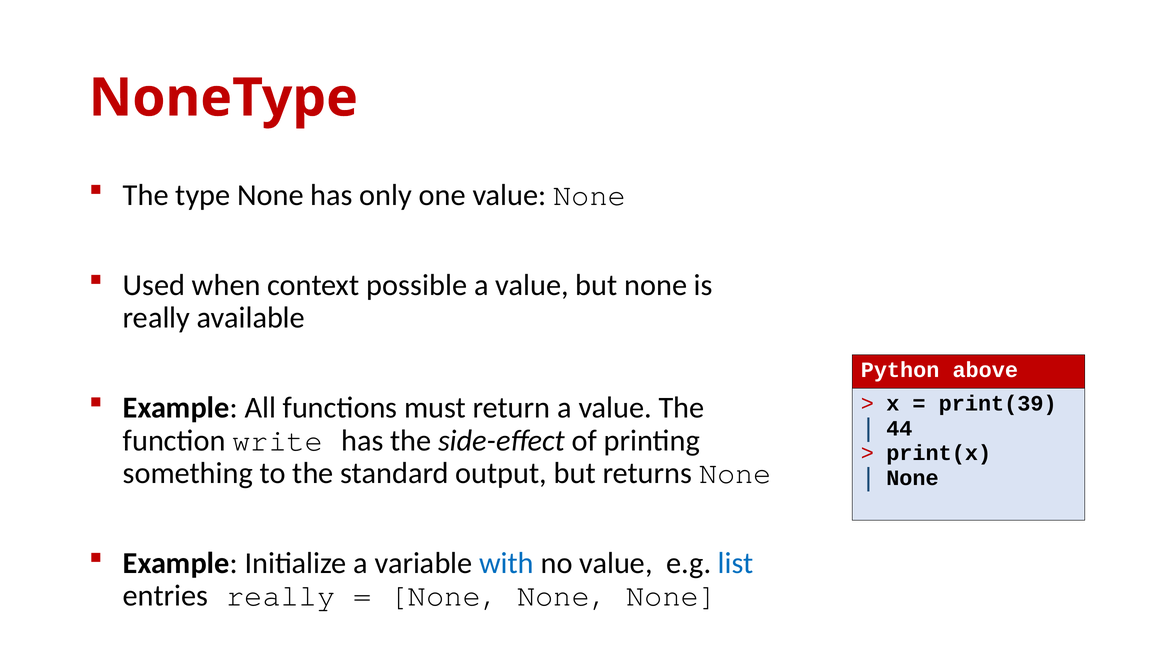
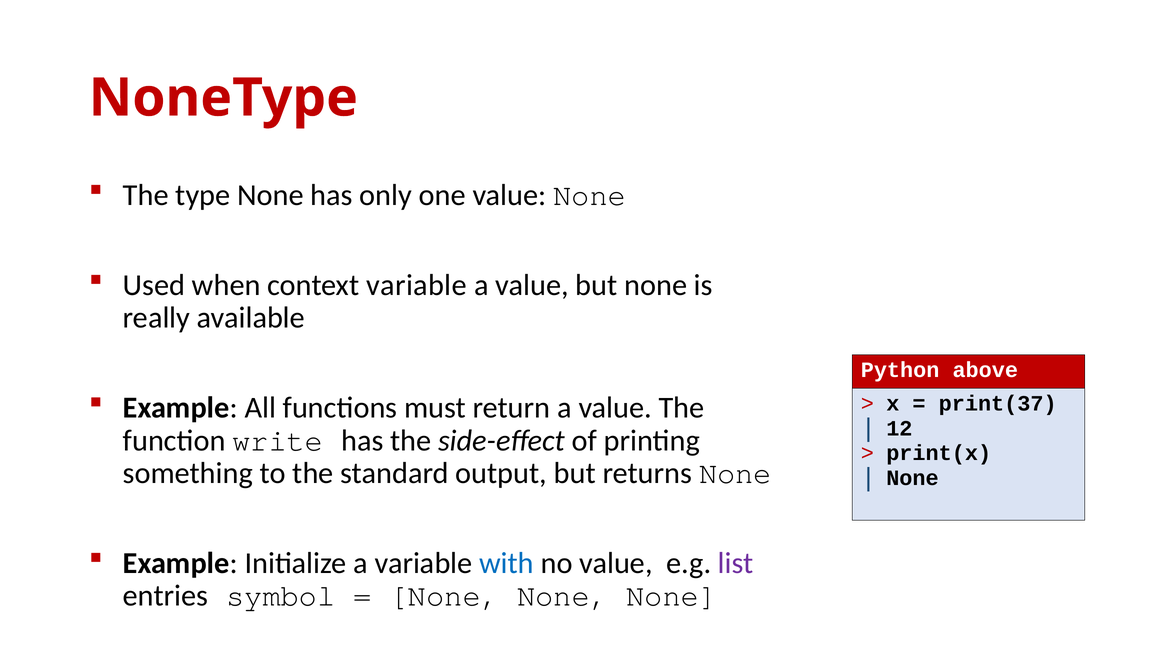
context possible: possible -> variable (417, 285)
print(39: print(39 -> print(37 (998, 403)
44: 44 -> 12 (899, 428)
list colour: blue -> purple (736, 563)
entries really: really -> symbol (281, 595)
